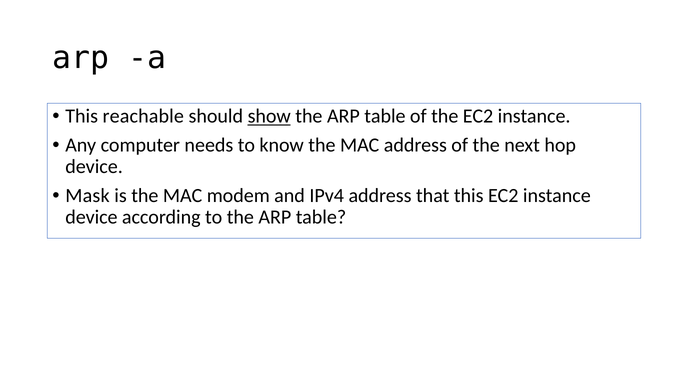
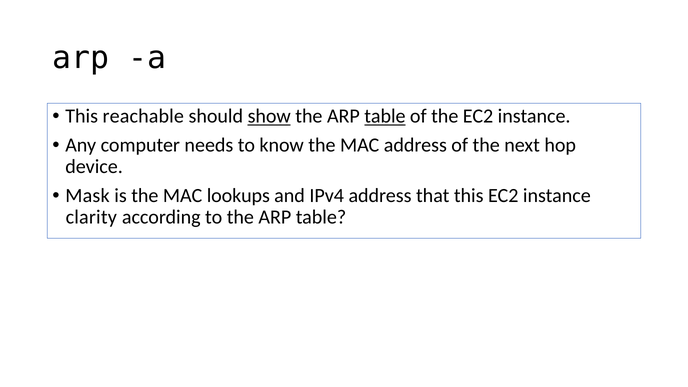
table underline: none -> present (385, 116)
modem: modem -> lookups (238, 196)
device: device -> clarity (91, 217)
